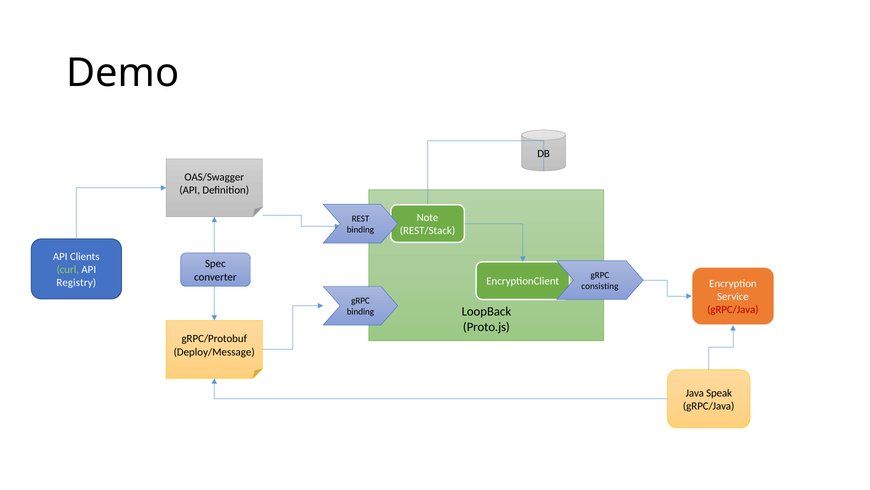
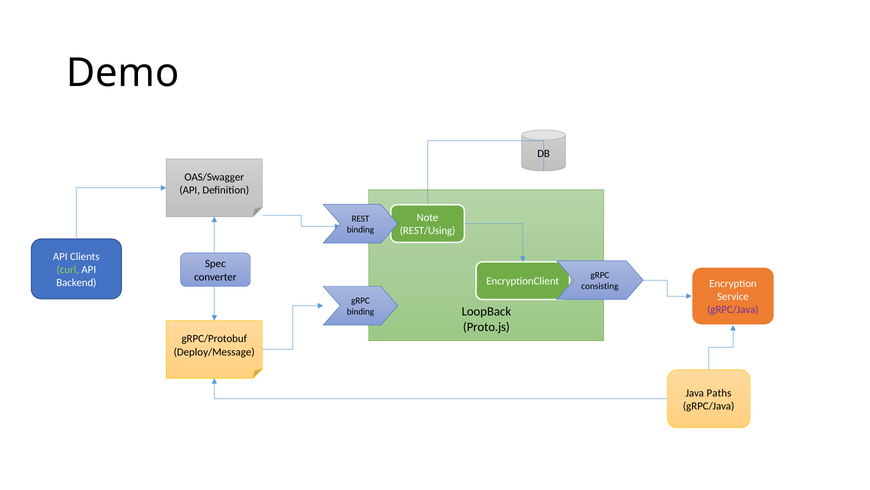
REST/Stack: REST/Stack -> REST/Using (428, 230)
Registry: Registry -> Backend (76, 282)
gRPC/Java colour: red -> purple (733, 309)
Speak: Speak -> Paths (719, 393)
